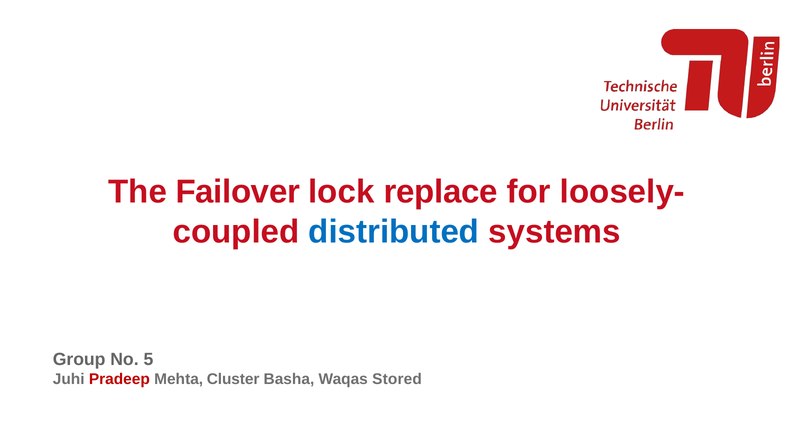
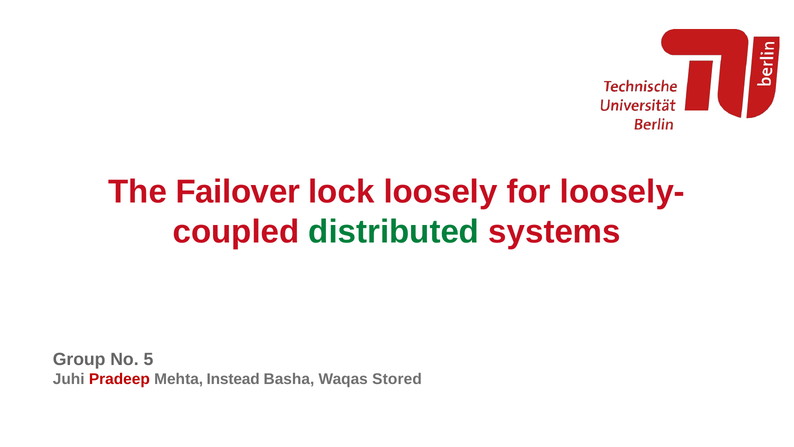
replace: replace -> loosely (441, 192)
distributed colour: blue -> green (394, 231)
Cluster: Cluster -> Instead (233, 379)
